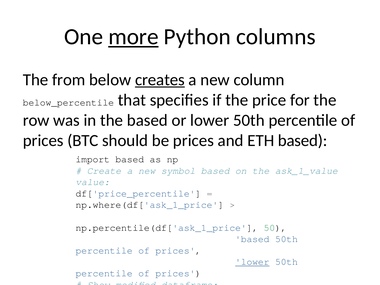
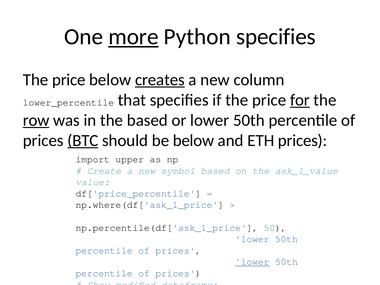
Python columns: columns -> specifies (276, 37)
from: from -> price (69, 80)
below_percentile: below_percentile -> lower_percentile (68, 102)
for underline: none -> present (300, 100)
row underline: none -> present (36, 120)
BTC underline: none -> present (83, 141)
be prices: prices -> below (194, 141)
ETH based: based -> prices (303, 141)
import based: based -> upper (130, 159)
based: based -> lower (252, 239)
